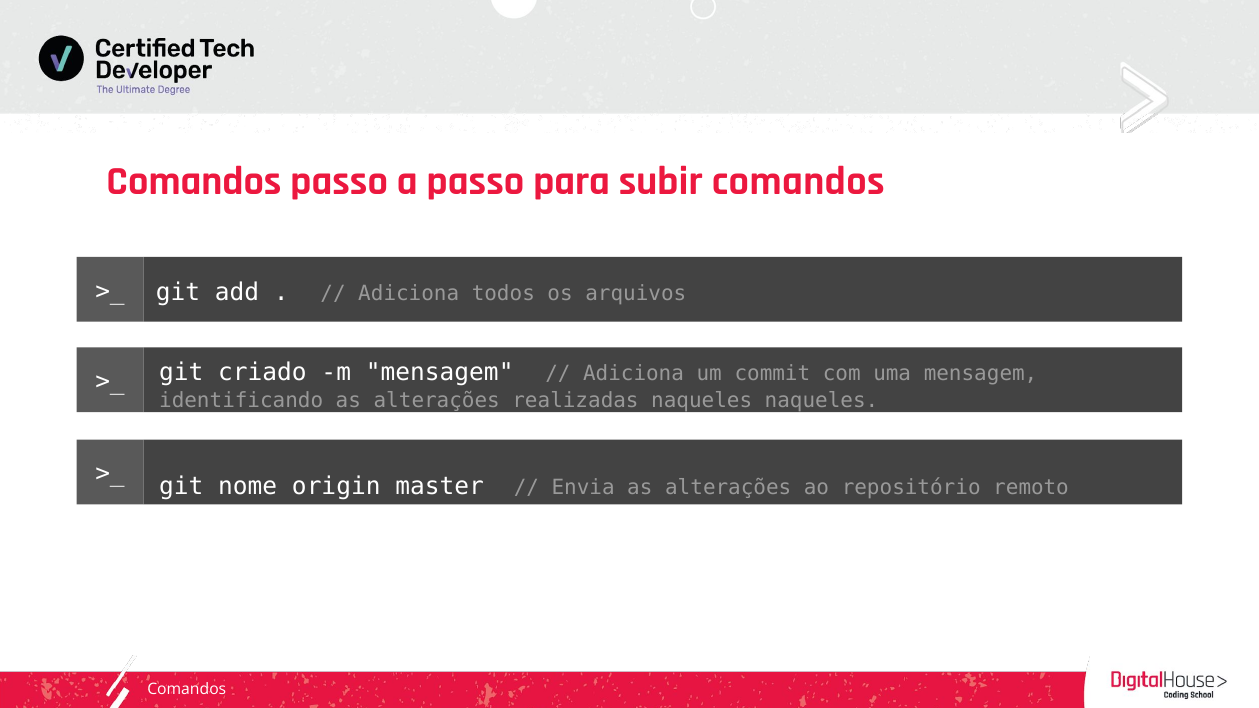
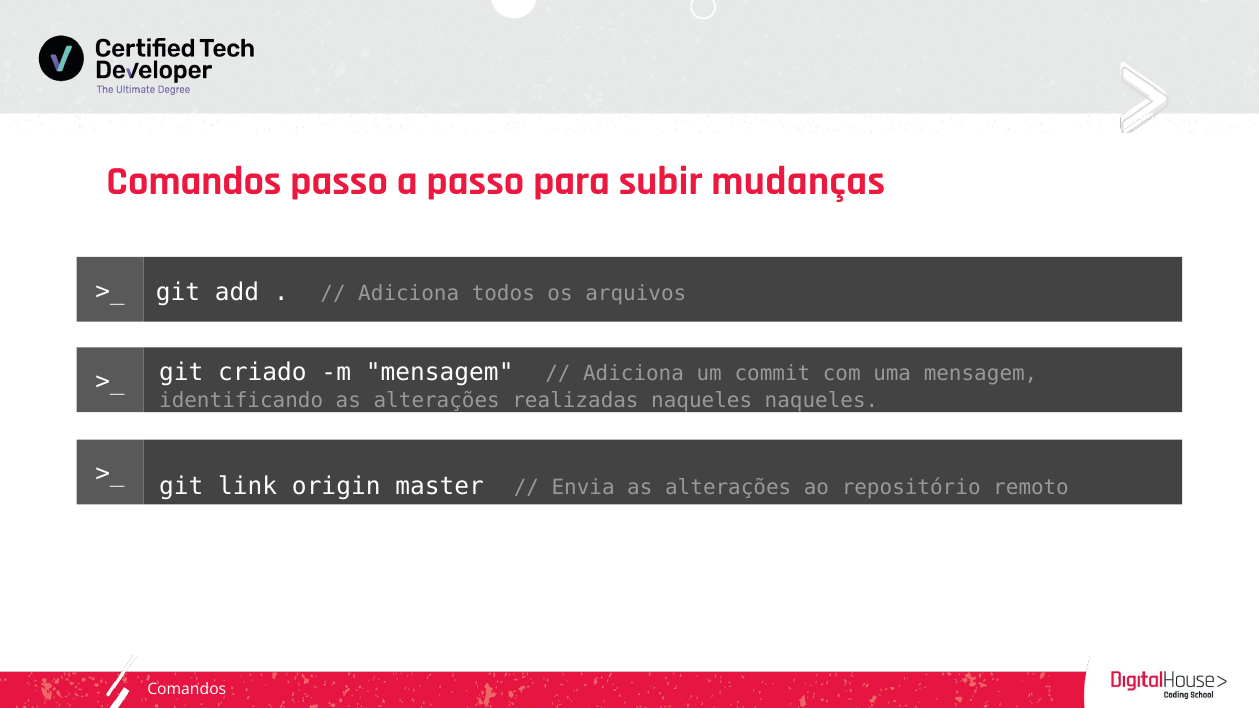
subir comandos: comandos -> mudanças (798, 181)
nome: nome -> link (248, 487)
